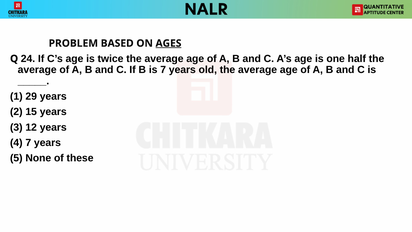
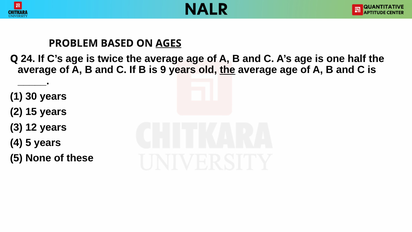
is 7: 7 -> 9 (163, 70)
the underline: none -> present (228, 70)
29: 29 -> 30 (31, 96)
4 7: 7 -> 5 (28, 143)
